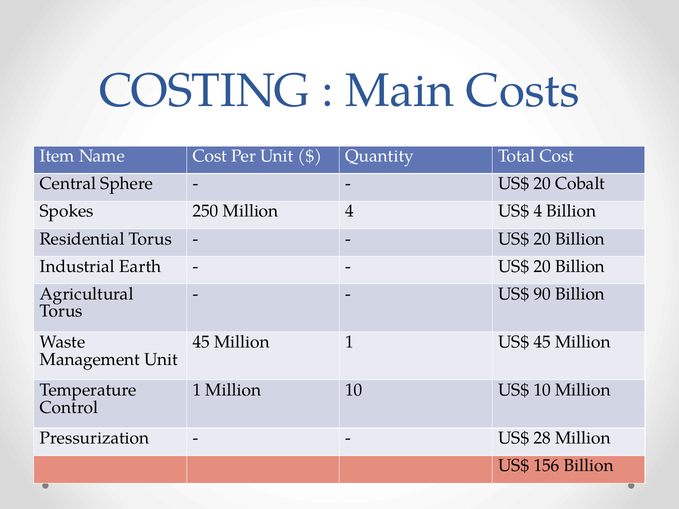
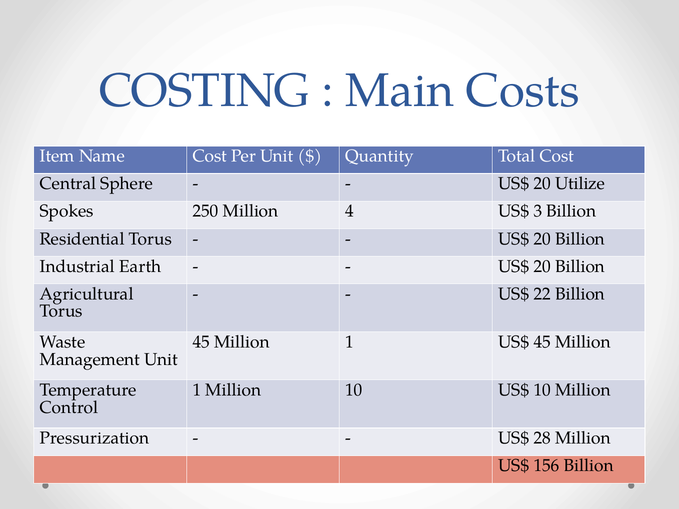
Cobalt: Cobalt -> Utilize (580, 184)
US$ 4: 4 -> 3 (538, 211)
90: 90 -> 22 (542, 294)
